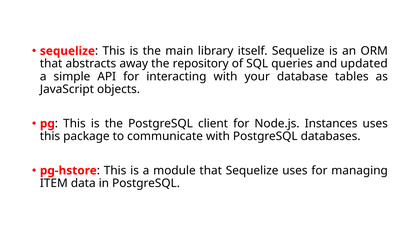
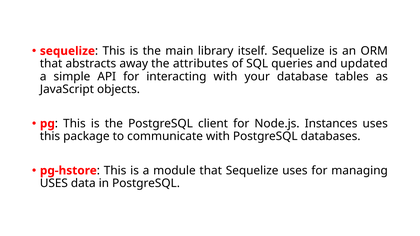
repository: repository -> attributes (201, 64)
ITEM: ITEM -> USES (54, 184)
